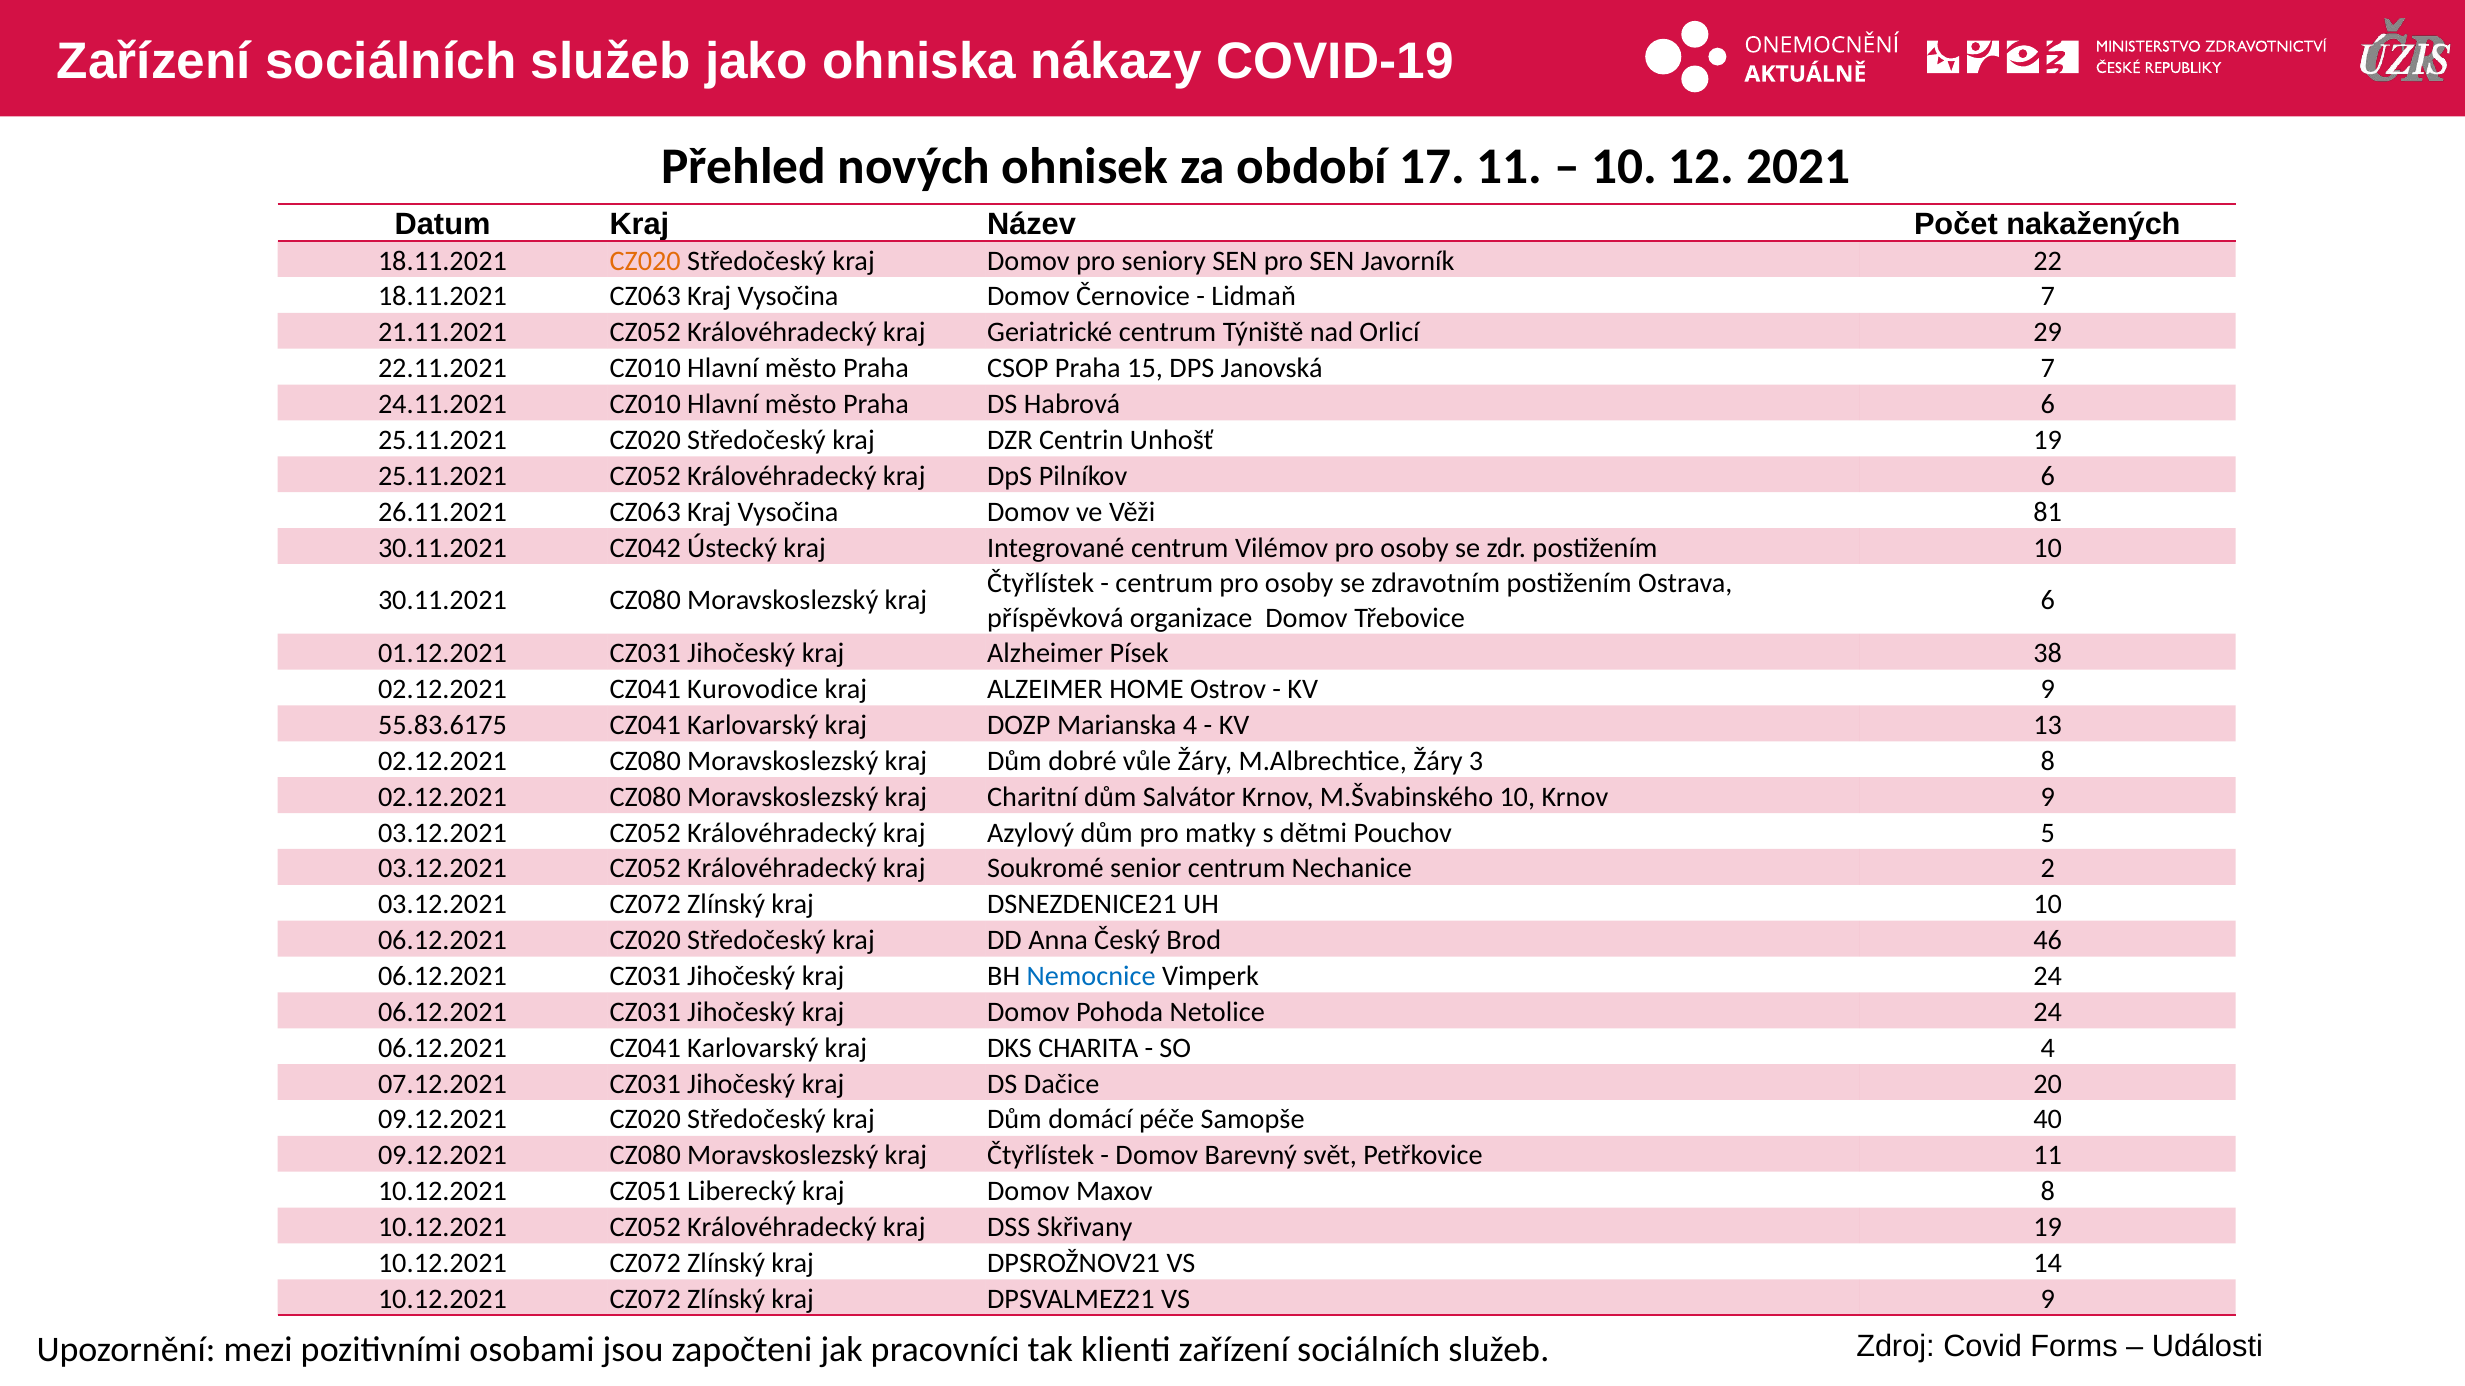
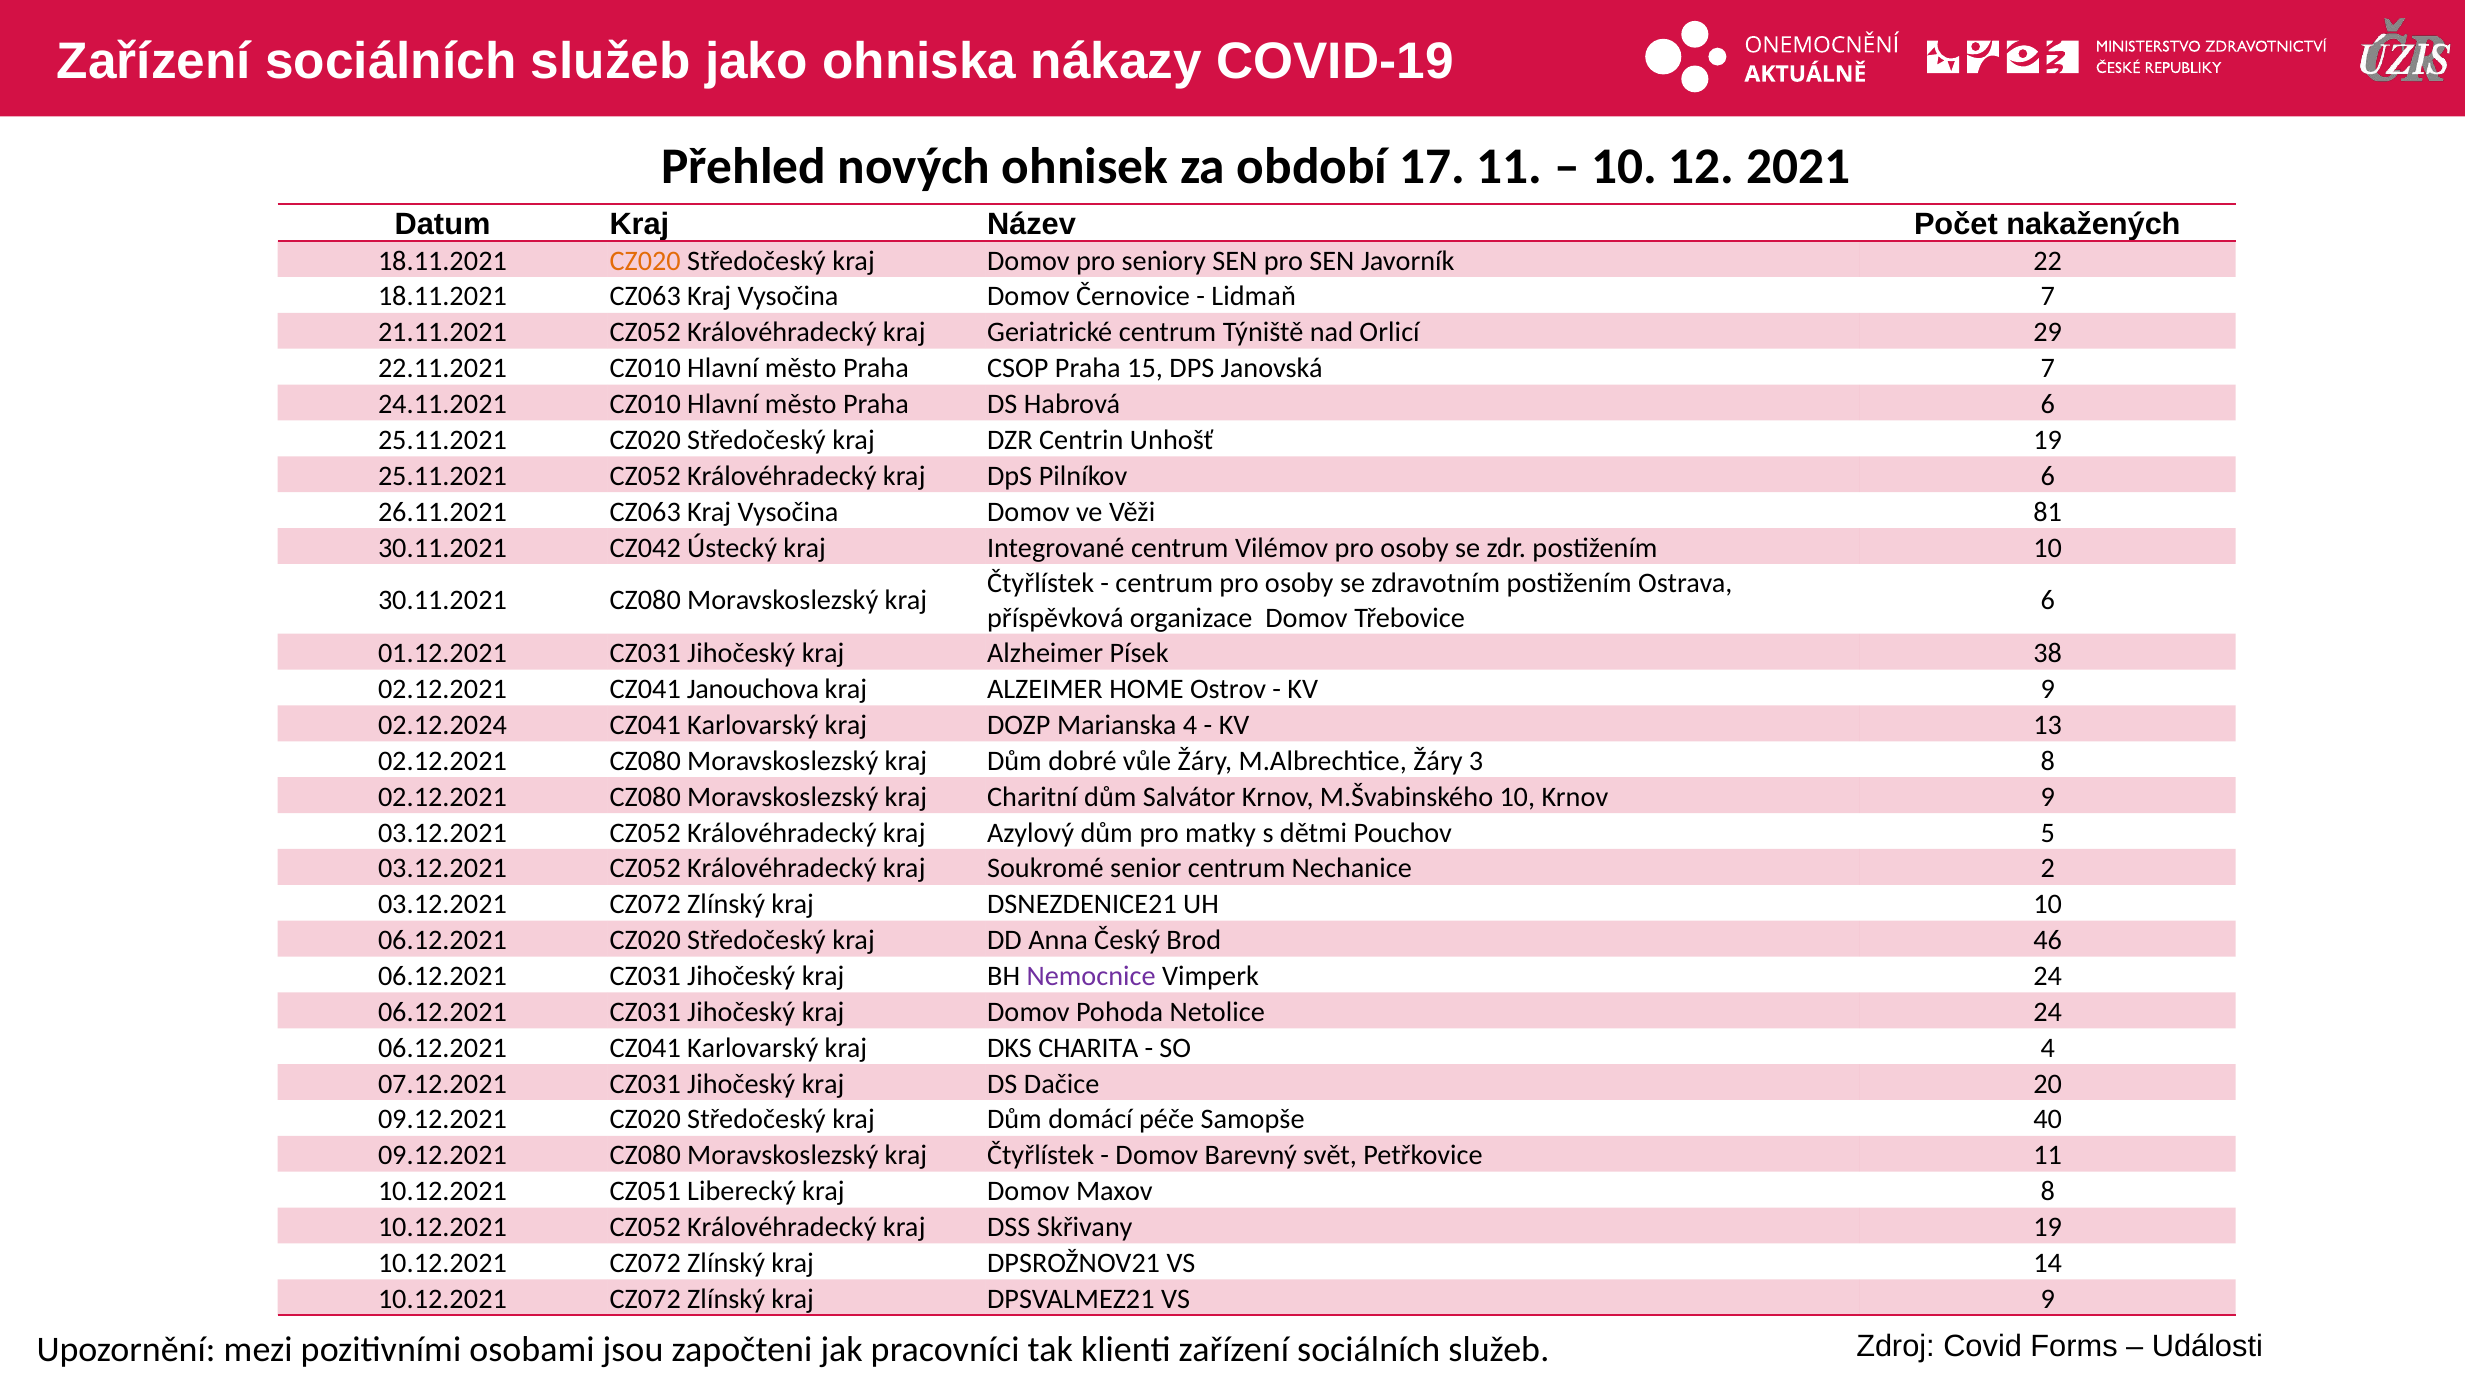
Kurovodice: Kurovodice -> Janouchova (753, 689)
55.83.6175: 55.83.6175 -> 02.12.2024 (442, 725)
Nemocnice colour: blue -> purple (1091, 977)
